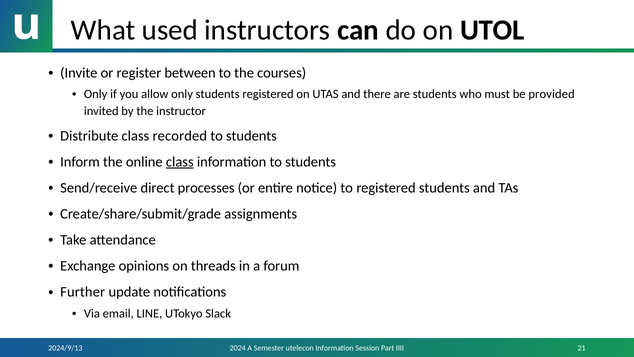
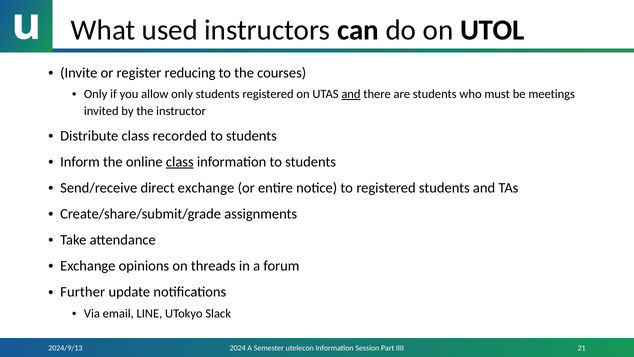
between: between -> reducing (190, 73)
and underline: none -> present (351, 94)
provided: provided -> meetings (552, 94)
direct processes: processes -> exchange (206, 188)
